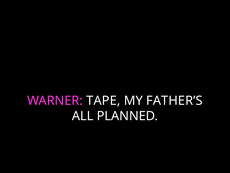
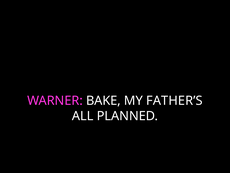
TAPE: TAPE -> BAKE (103, 100)
